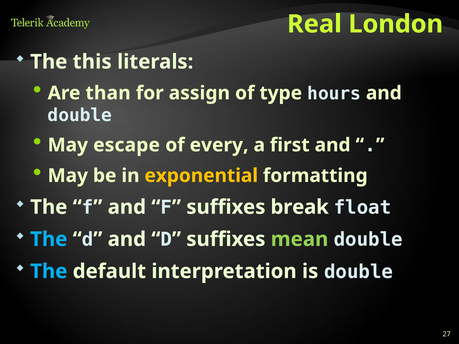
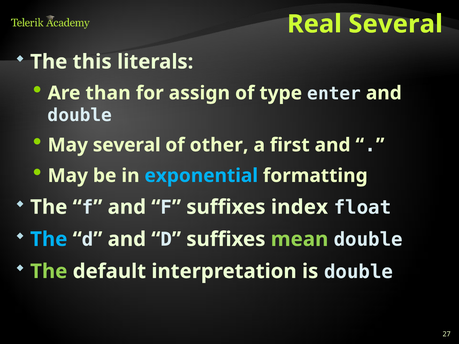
Real London: London -> Several (396, 24)
hours: hours -> enter (334, 94)
May escape: escape -> several (127, 145)
every: every -> other (219, 145)
exponential colour: yellow -> light blue (201, 176)
break: break -> index (299, 207)
The colour: light blue -> light green (49, 272)
